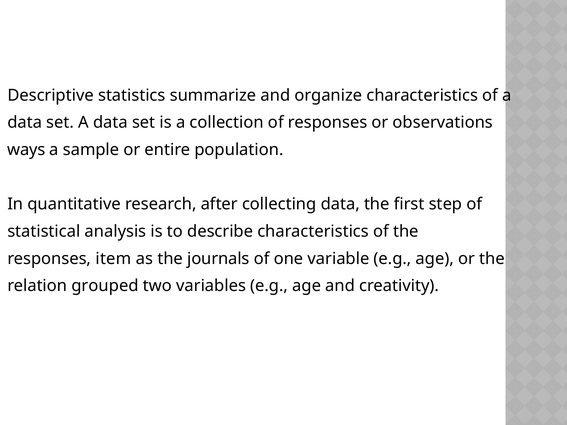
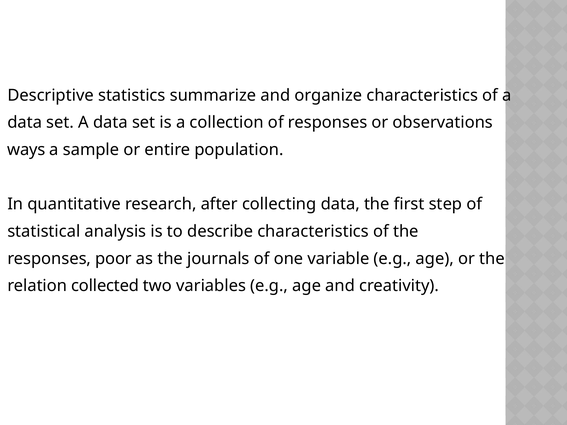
item: item -> poor (114, 259)
grouped: grouped -> collected (105, 286)
